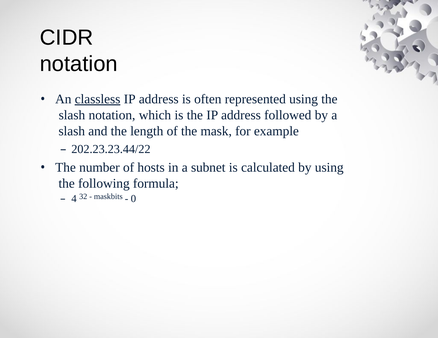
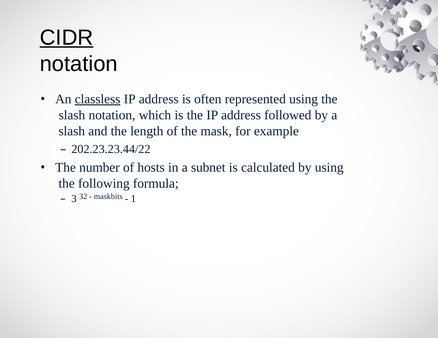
CIDR underline: none -> present (67, 38)
4: 4 -> 3 (74, 199)
0: 0 -> 1 (133, 199)
